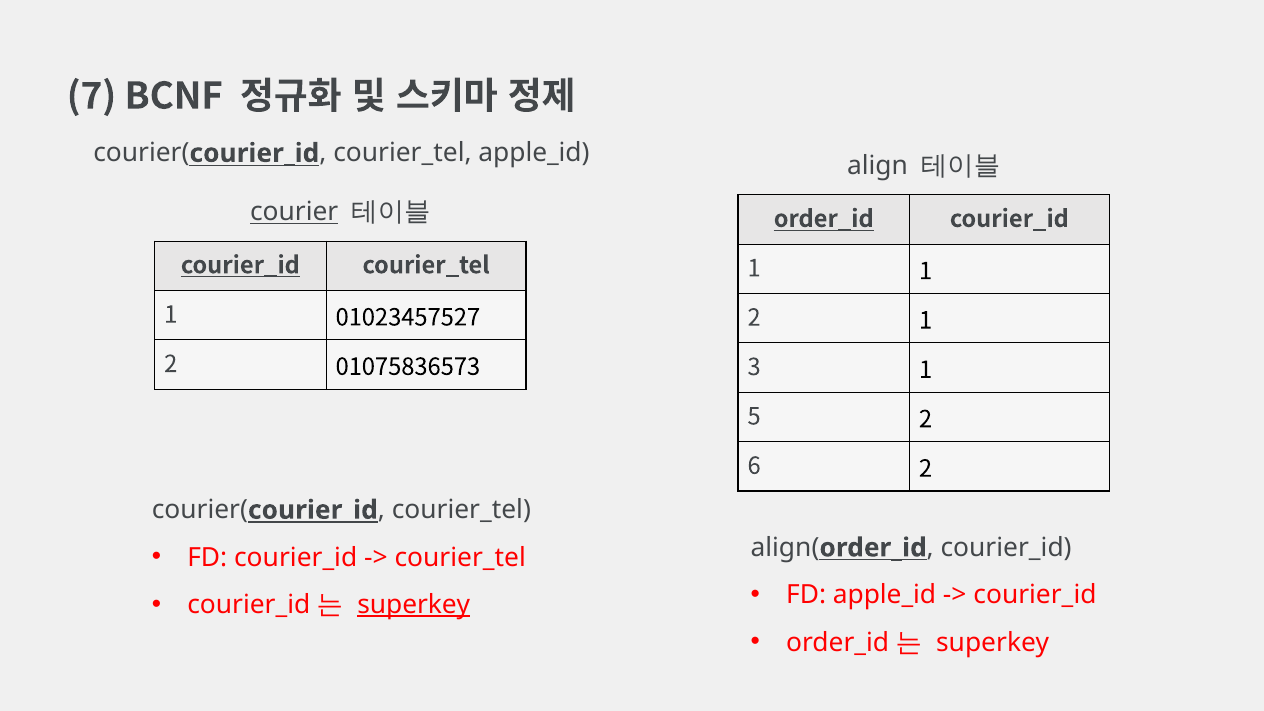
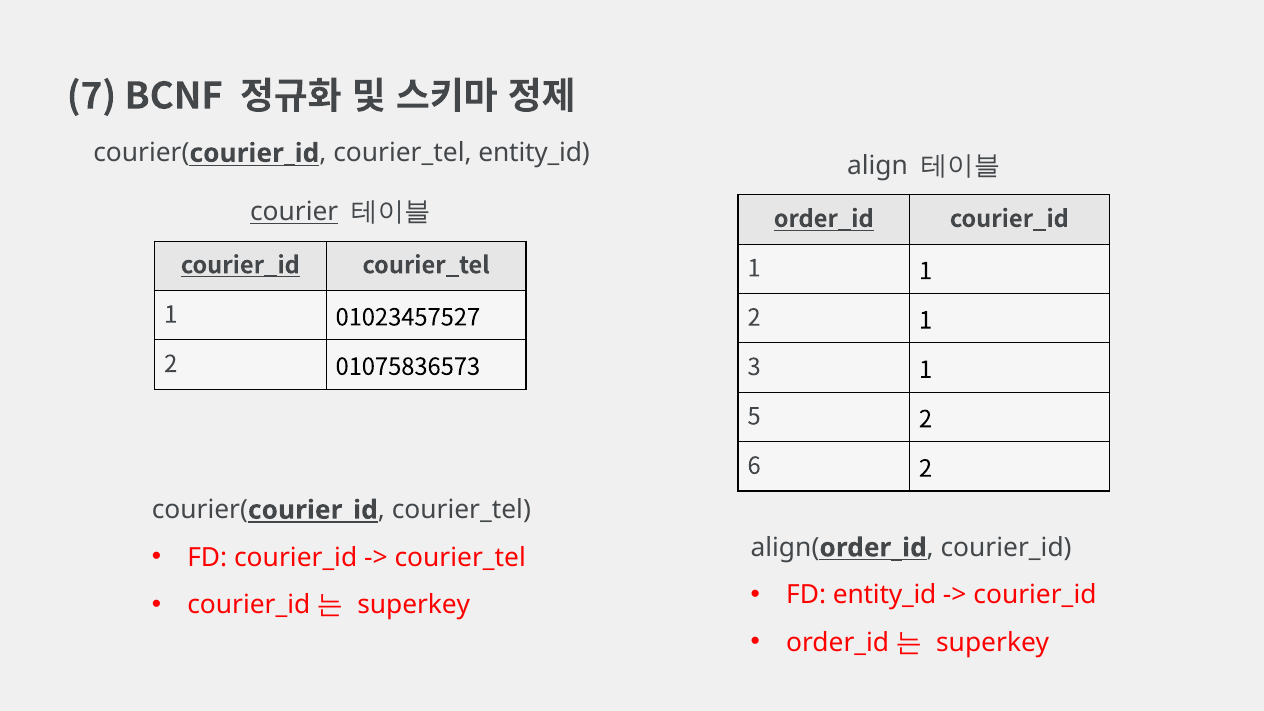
courier_tel apple_id: apple_id -> entity_id (534, 153)
FD apple_id: apple_id -> entity_id (885, 595)
superkey underline: present -> none (414, 605)
